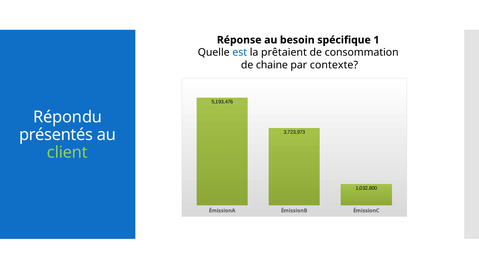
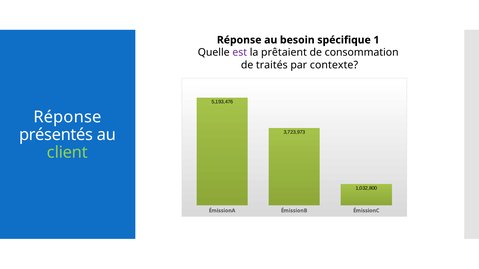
est colour: blue -> purple (240, 53)
chaine: chaine -> traités (272, 65)
Répondu: Répondu -> Réponse (67, 117)
